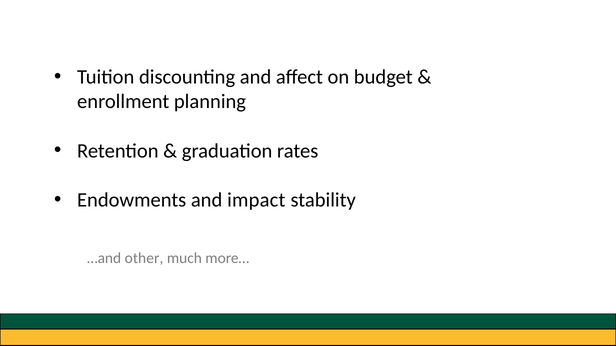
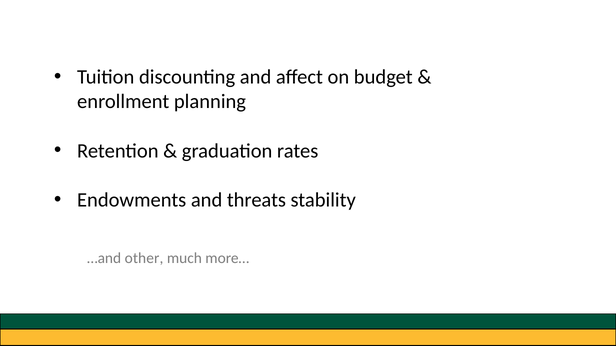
impact: impact -> threats (256, 200)
